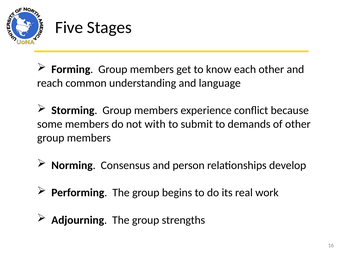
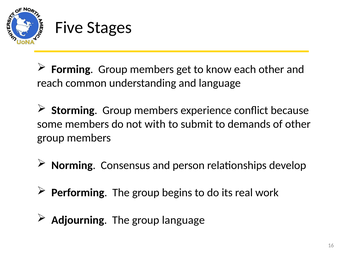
group strengths: strengths -> language (183, 220)
